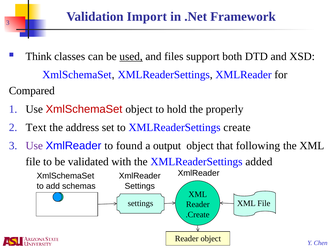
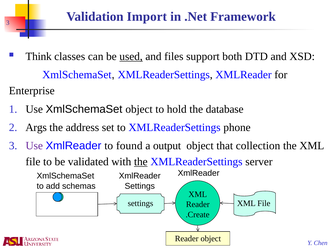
Compared: Compared -> Enterprise (32, 91)
XmlSchemaSet colour: red -> black (84, 109)
properly: properly -> database (225, 109)
Text: Text -> Args (36, 127)
create: create -> phone (237, 127)
following: following -> collection (258, 145)
the underline: none -> present (141, 161)
added: added -> server (259, 161)
